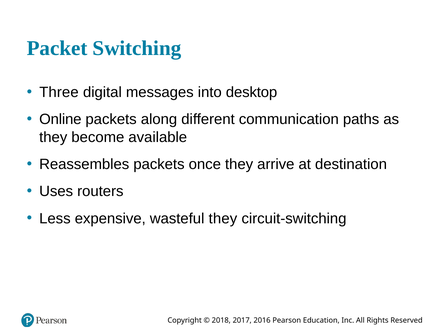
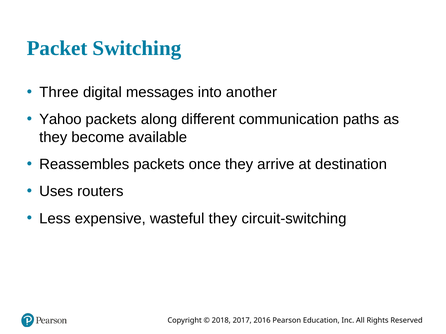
desktop: desktop -> another (251, 92)
Online: Online -> Yahoo (60, 120)
